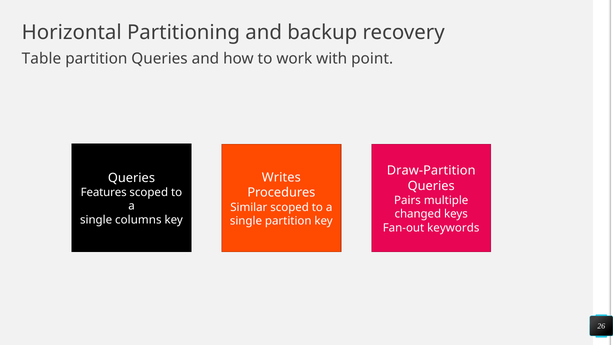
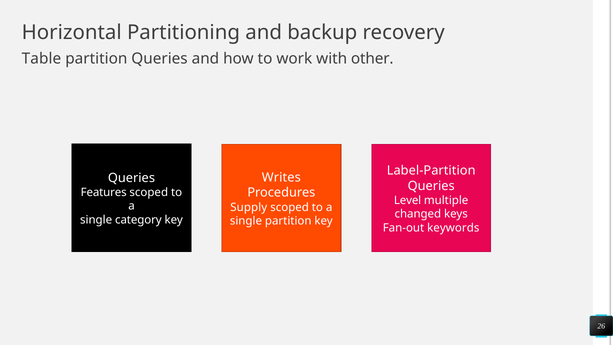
point: point -> other (372, 59)
Draw-Partition: Draw-Partition -> Label-Partition (431, 170)
Pairs: Pairs -> Level (408, 200)
Similar: Similar -> Supply (249, 207)
columns: columns -> category (138, 220)
